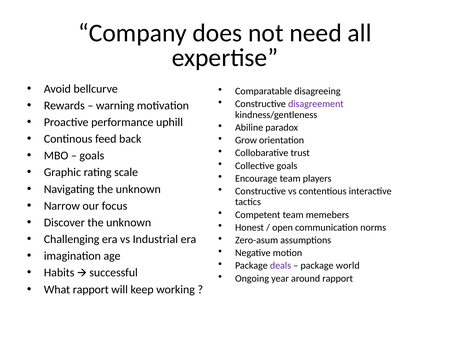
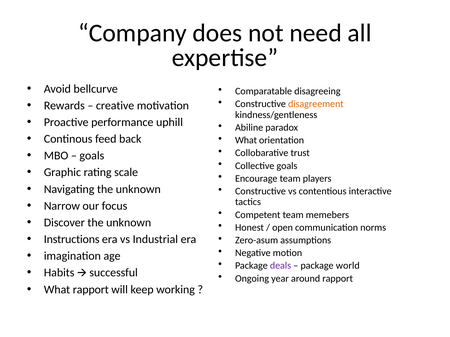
disagreement colour: purple -> orange (316, 104)
warning: warning -> creative (115, 106)
Grow: Grow -> What (246, 140)
Challenging: Challenging -> Instructions (72, 240)
